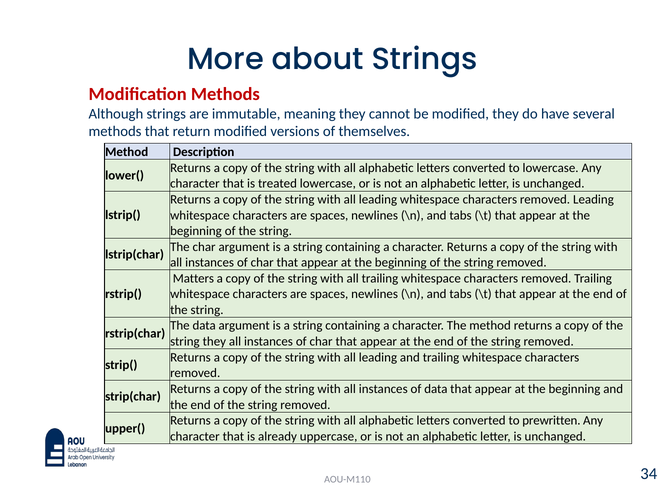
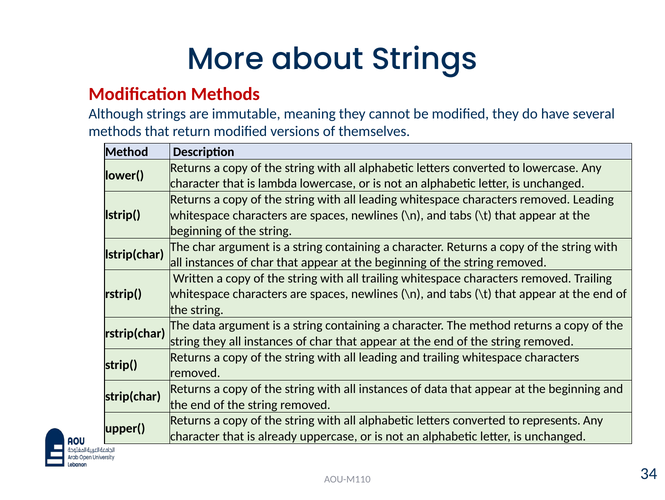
treated: treated -> lambda (278, 184)
Matters: Matters -> Written (193, 278)
prewritten: prewritten -> represents (551, 421)
